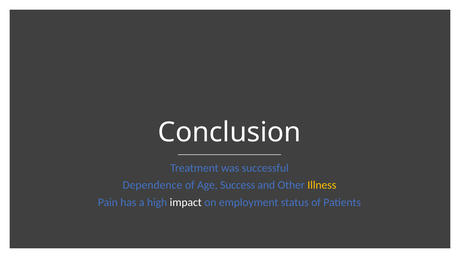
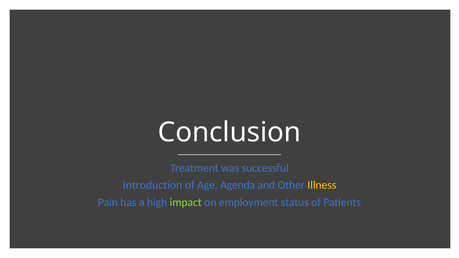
Dependence: Dependence -> Introduction (152, 185)
Success: Success -> Agenda (238, 185)
impact colour: white -> light green (186, 202)
